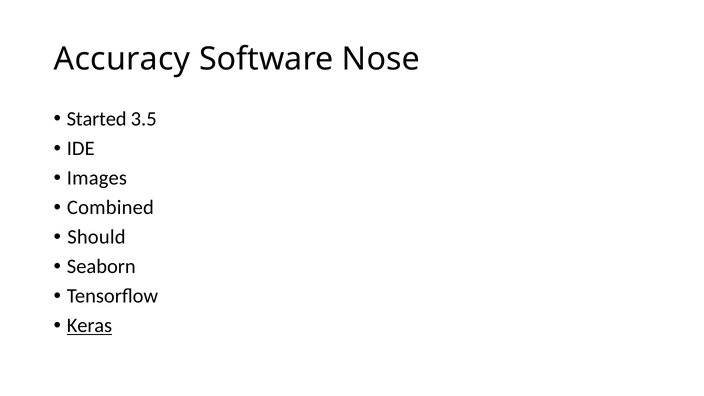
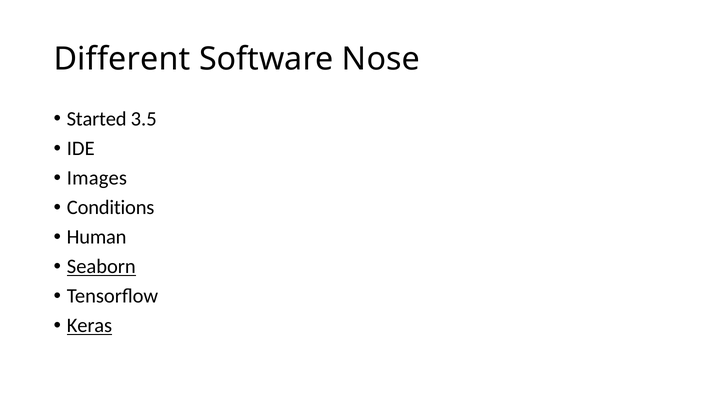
Accuracy: Accuracy -> Different (122, 59)
Combined: Combined -> Conditions (111, 208)
Should: Should -> Human (97, 237)
Seaborn underline: none -> present (101, 267)
